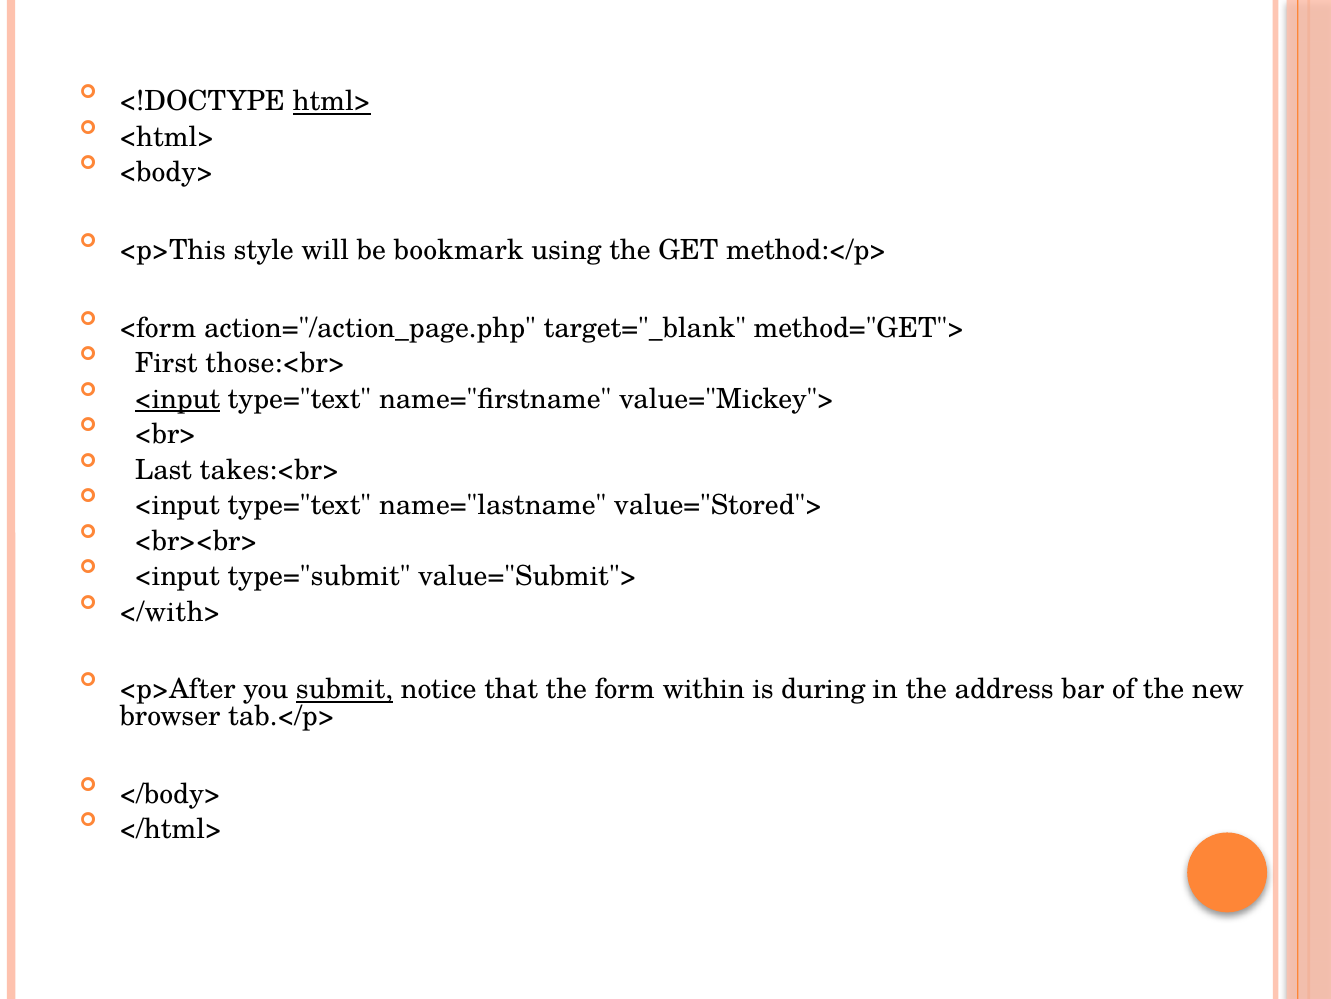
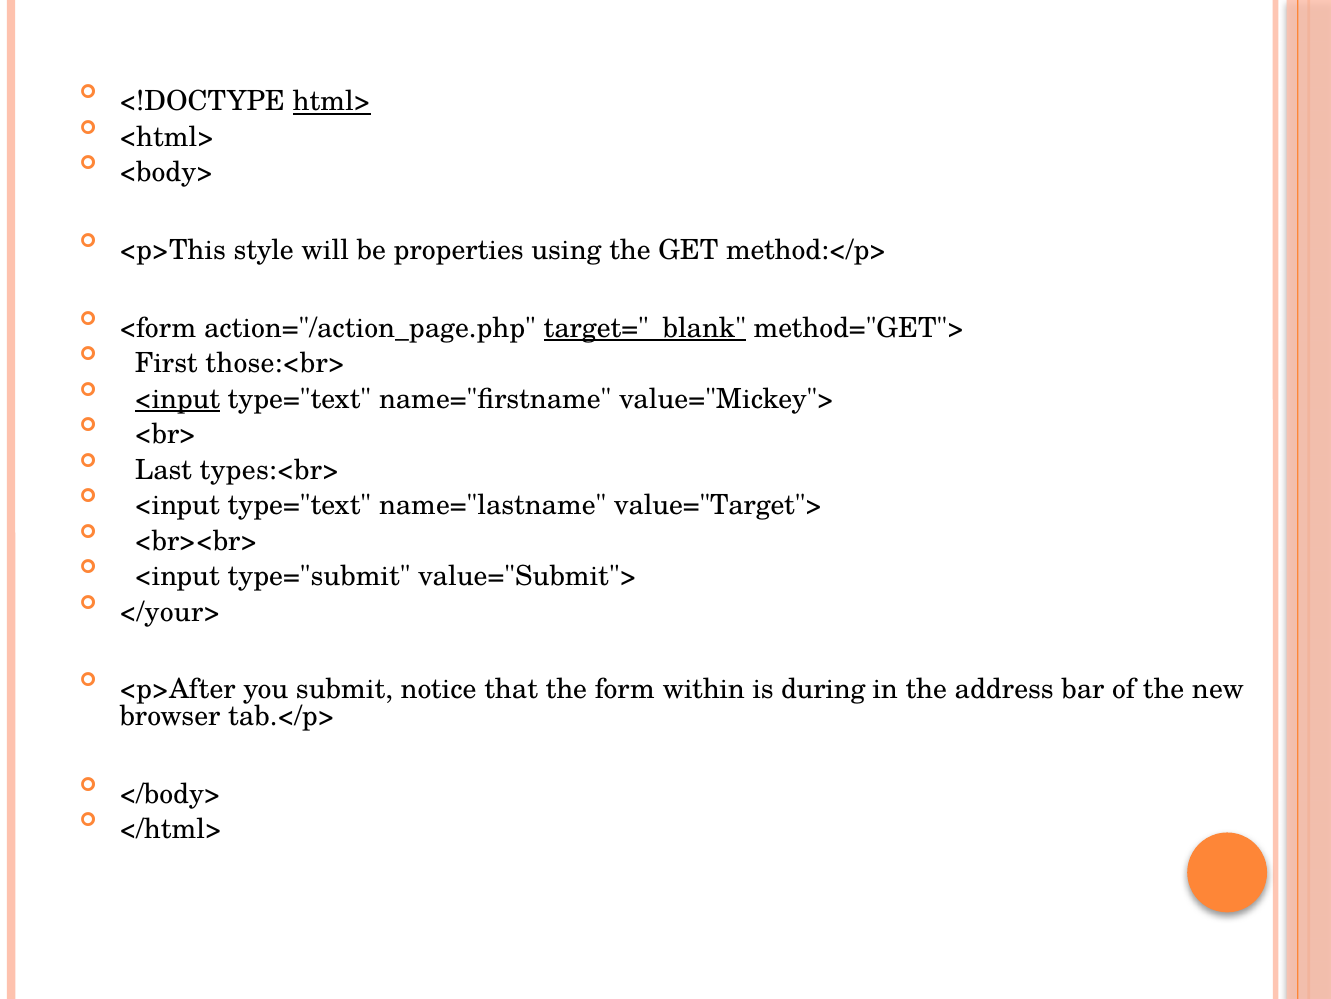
bookmark: bookmark -> properties (459, 250)
target="_blank underline: none -> present (645, 328)
takes:<br>: takes:<br> -> types:<br> (269, 470)
value="Stored">: value="Stored"> -> value="Target"> (718, 505)
</with>: </with> -> </your> (170, 612)
submit underline: present -> none (344, 689)
